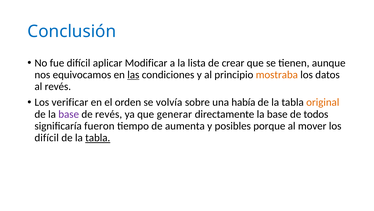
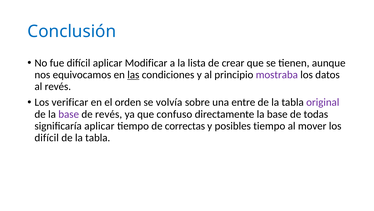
mostraba colour: orange -> purple (277, 75)
había: había -> entre (243, 102)
original colour: orange -> purple (323, 102)
generar: generar -> confuso (174, 114)
todos: todos -> todas (316, 114)
significaría fueron: fueron -> aplicar (99, 126)
aumenta: aumenta -> correctas (185, 126)
posibles porque: porque -> tiempo (269, 126)
tabla underline: present -> none (98, 137)
